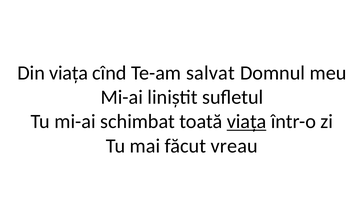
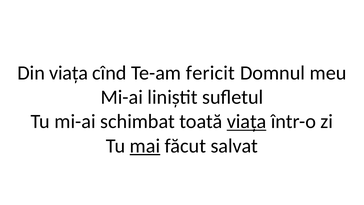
salvat: salvat -> fericit (210, 73)
mai underline: none -> present (145, 146)
vreau: vreau -> salvat (234, 146)
